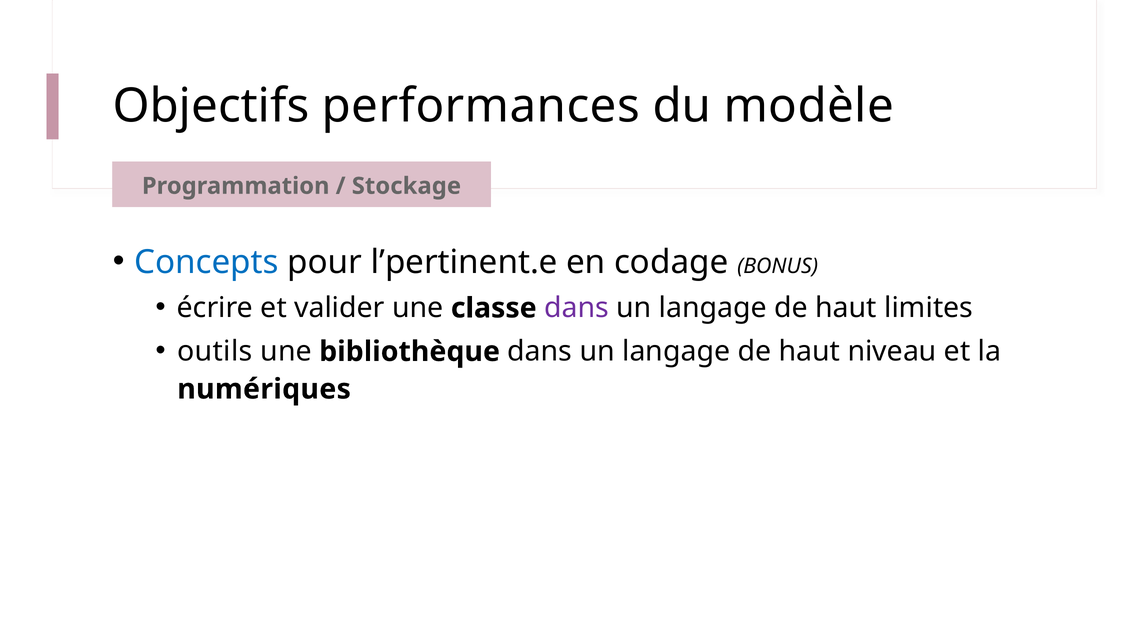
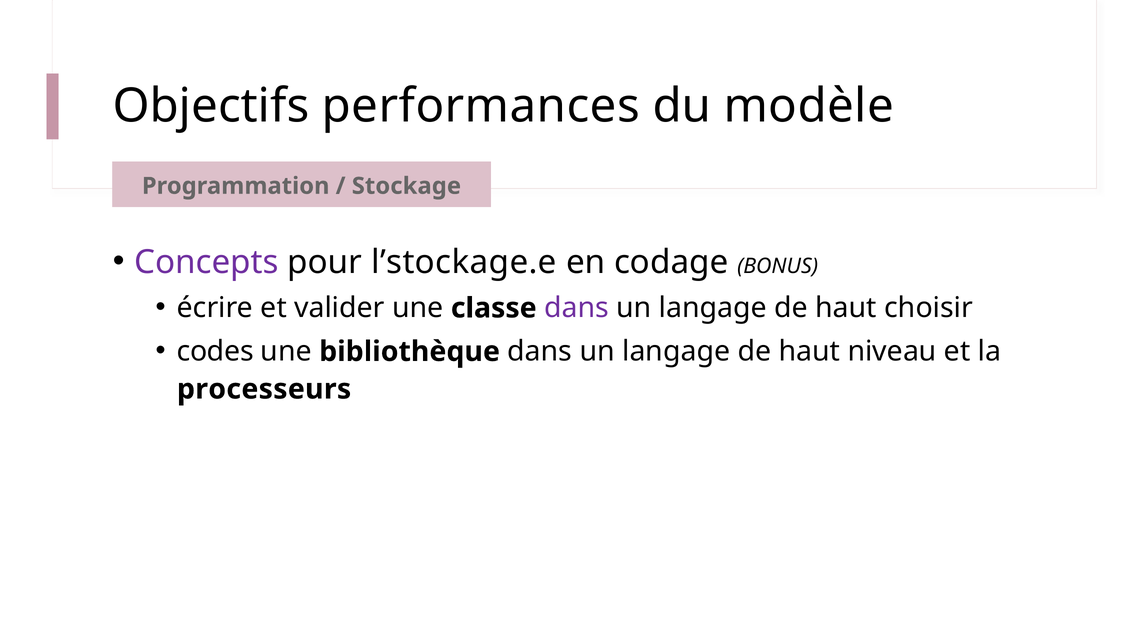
Concepts colour: blue -> purple (206, 262)
l’pertinent.e: l’pertinent.e -> l’stockage.e (464, 262)
limites: limites -> choisir (929, 308)
outils: outils -> codes (215, 352)
numériques: numériques -> processeurs (264, 389)
